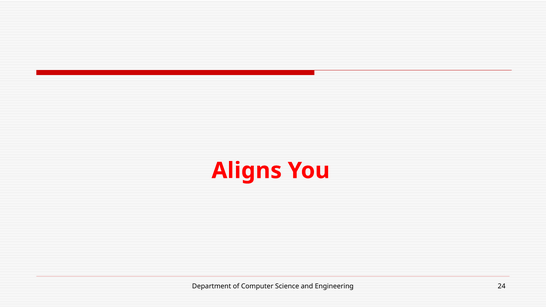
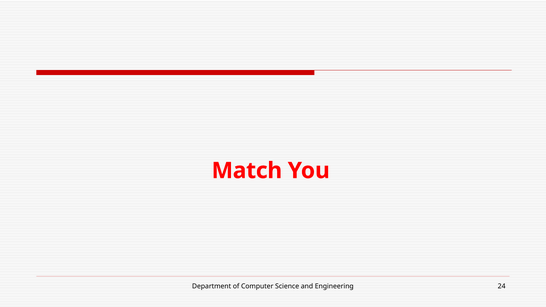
Aligns: Aligns -> Match (247, 171)
